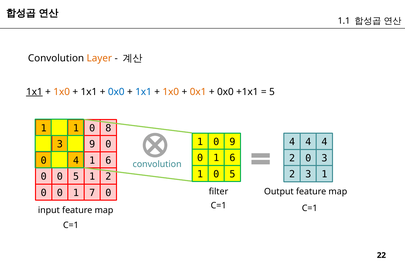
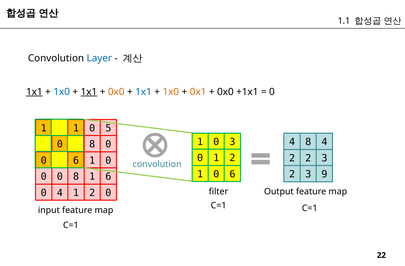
Layer colour: orange -> blue (99, 58)
1x0 colour: orange -> blue (62, 92)
1x1 underline: none -> present (89, 92)
0x0 colour: blue -> orange (116, 92)
5: 5 -> 0 (272, 92)
8: 8 -> 5 (108, 128)
0 9: 9 -> 3 (232, 142)
4: 4 -> 8 (308, 142)
3: 3 -> 0 (60, 144)
9: 9 -> 8 (92, 144)
0 1 6: 6 -> 2 (232, 158)
0: 0 -> 2 (308, 158)
4: 4 -> 6 (76, 161)
6: 6 -> 0 (108, 161)
1 0 5: 5 -> 6 (232, 174)
2 3 1: 1 -> 9 (324, 174)
0 0 5: 5 -> 8 (76, 177)
1 2: 2 -> 6 (108, 177)
0: 0 -> 4 (60, 193)
7: 7 -> 2 (92, 193)
